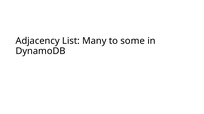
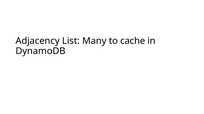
some: some -> cache (133, 41)
